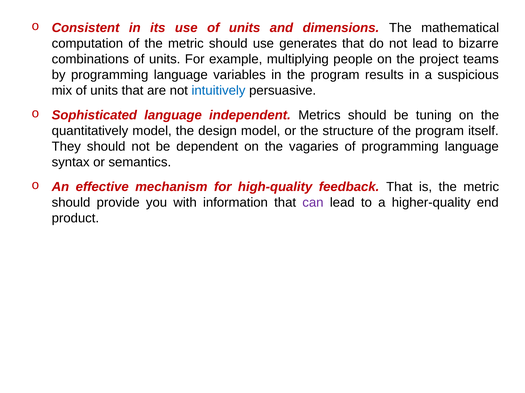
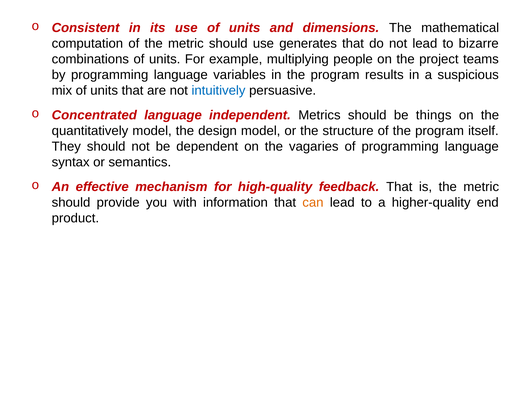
Sophisticated: Sophisticated -> Concentrated (94, 115)
tuning: tuning -> things (434, 115)
can colour: purple -> orange (313, 203)
